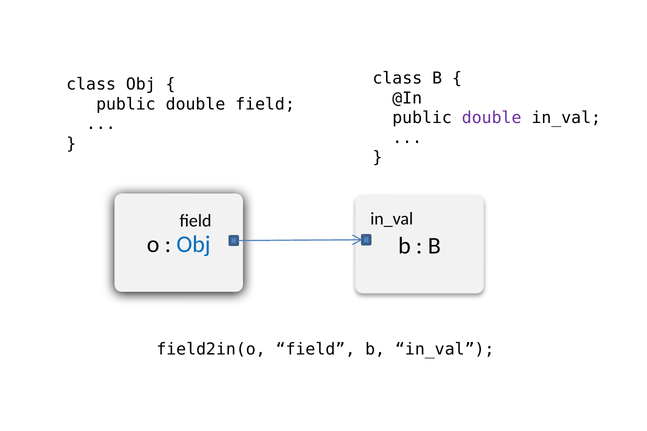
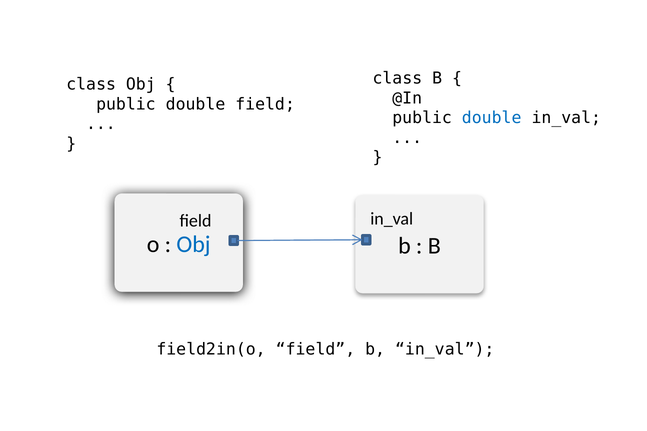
double colour: purple -> blue (492, 118)
